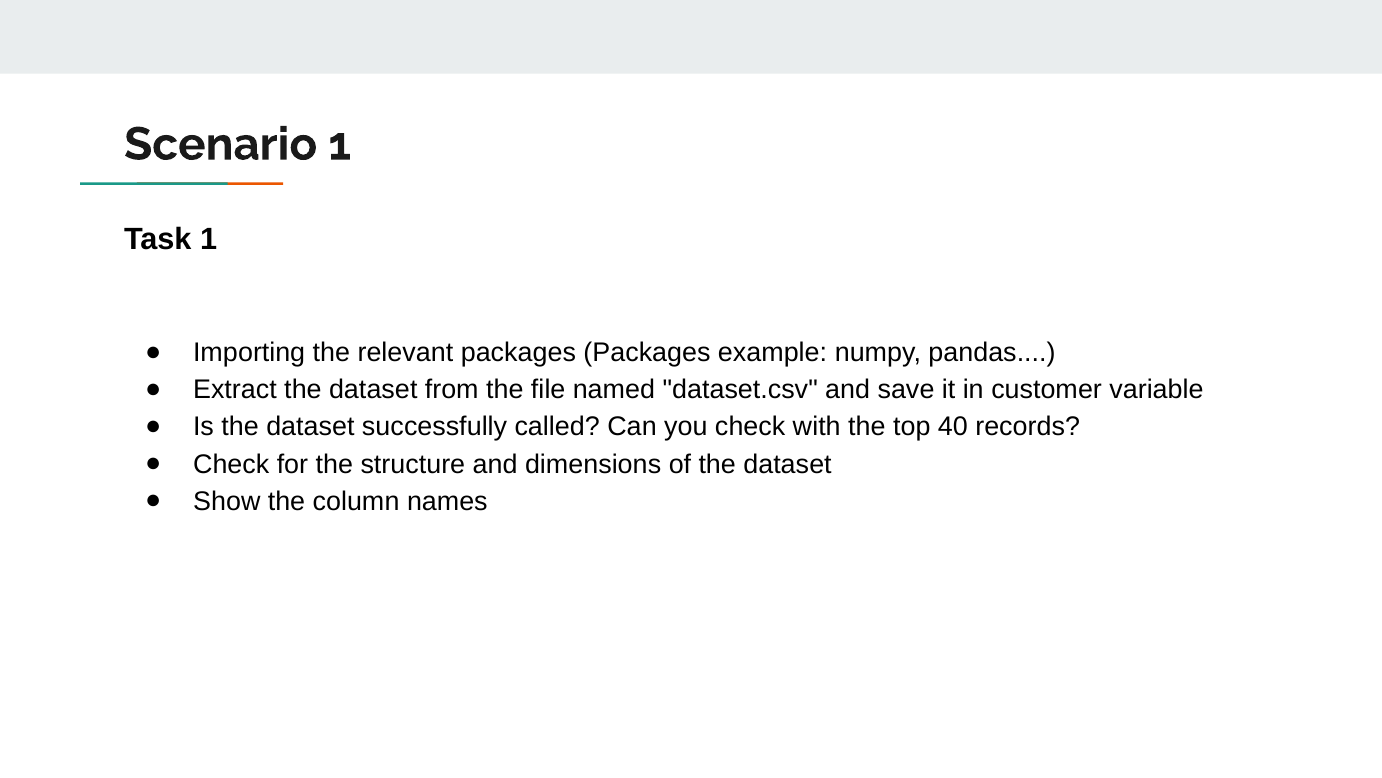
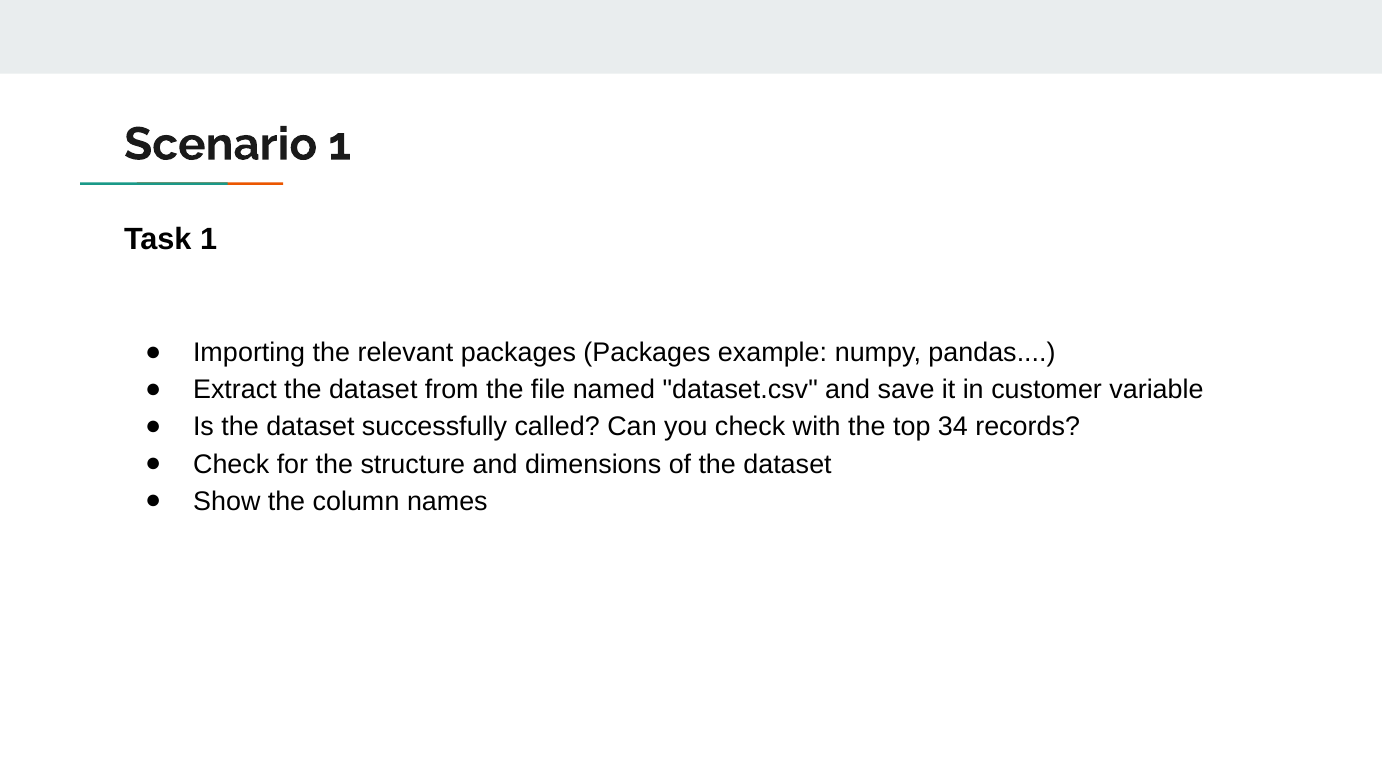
40: 40 -> 34 (953, 427)
